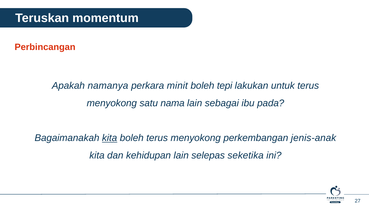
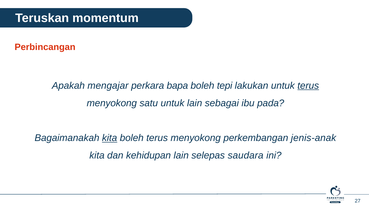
namanya: namanya -> mengajar (108, 86)
minit: minit -> bapa (177, 86)
terus underline: none -> present (308, 86)
satu nama: nama -> untuk (173, 103)
seketika: seketika -> saudara (246, 156)
